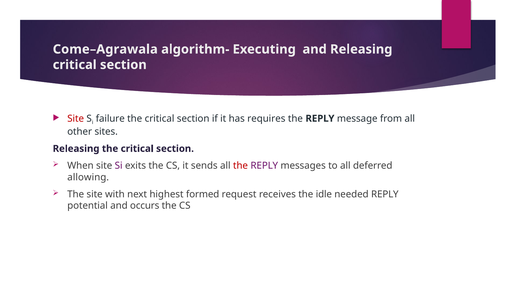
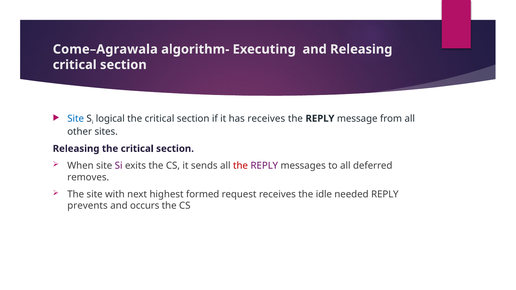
Site colour: red -> blue (76, 119)
failure: failure -> logical (110, 119)
has requires: requires -> receives (266, 119)
allowing: allowing -> removes (88, 177)
potential: potential -> prevents (87, 206)
